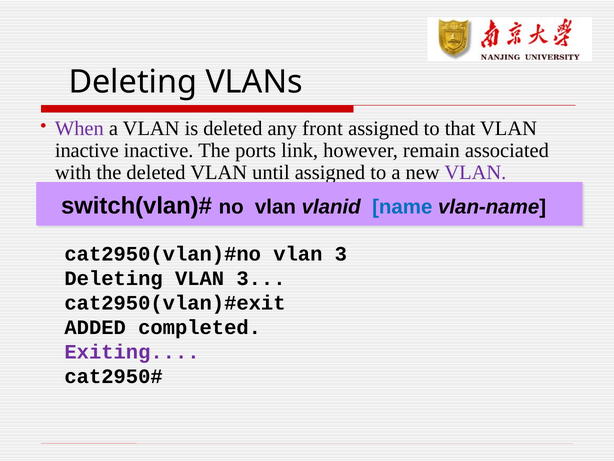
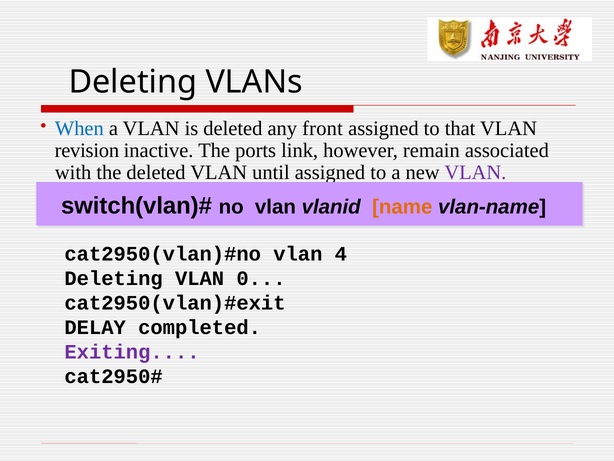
When colour: purple -> blue (79, 128)
inactive: inactive -> revision (87, 150)
name colour: blue -> orange (402, 207)
3: 3 -> 4 (341, 254)
Deleting VLAN 3: 3 -> 0 (261, 278)
ADDED: ADDED -> DELAY (95, 327)
